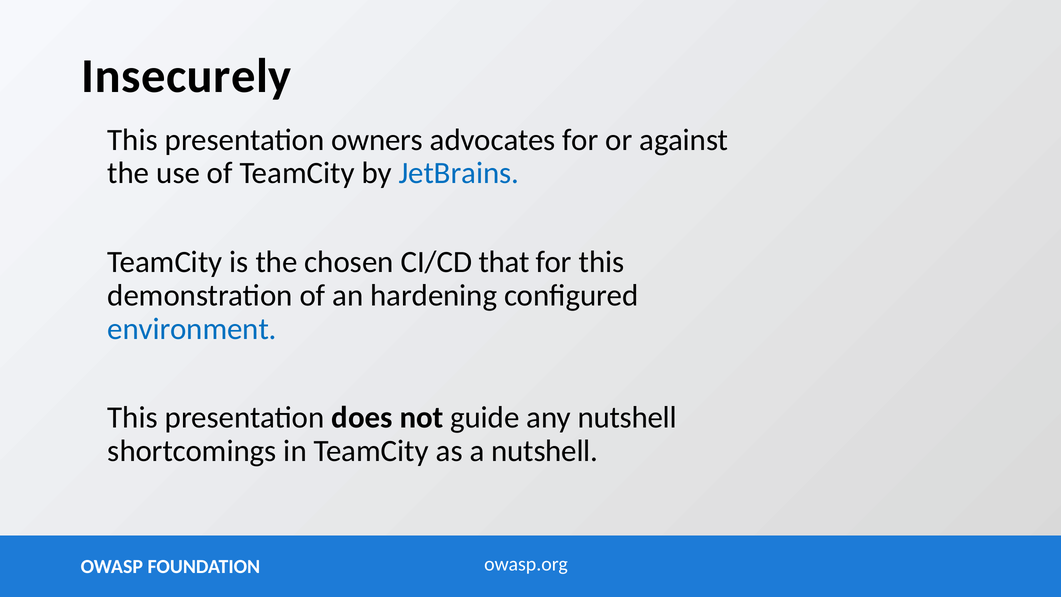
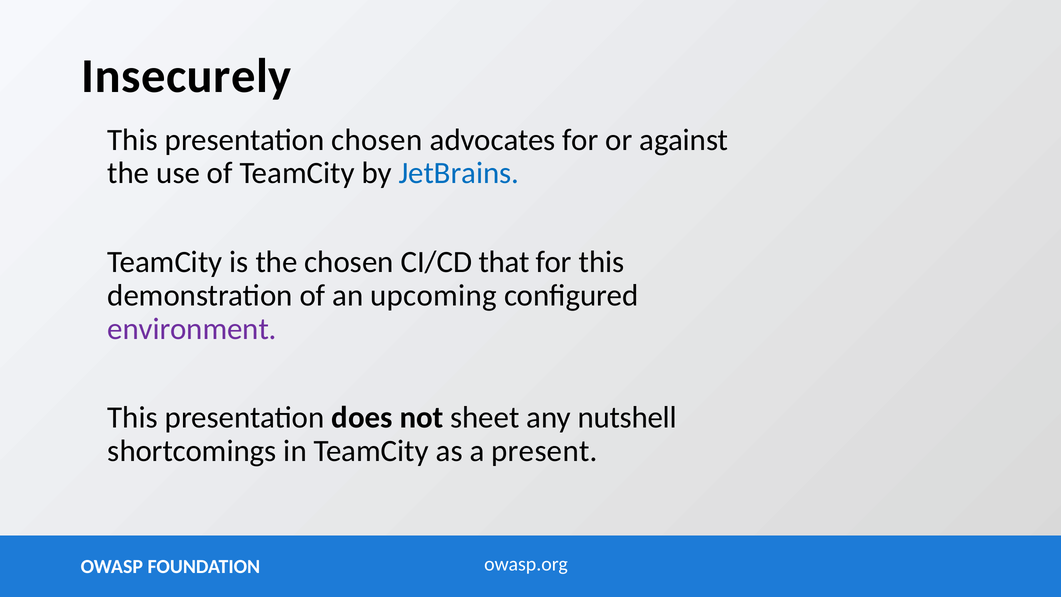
presentation owners: owners -> chosen (377, 140)
hardening: hardening -> upcoming (434, 295)
environment colour: blue -> purple (192, 329)
guide: guide -> sheet (485, 418)
a nutshell: nutshell -> present (544, 451)
